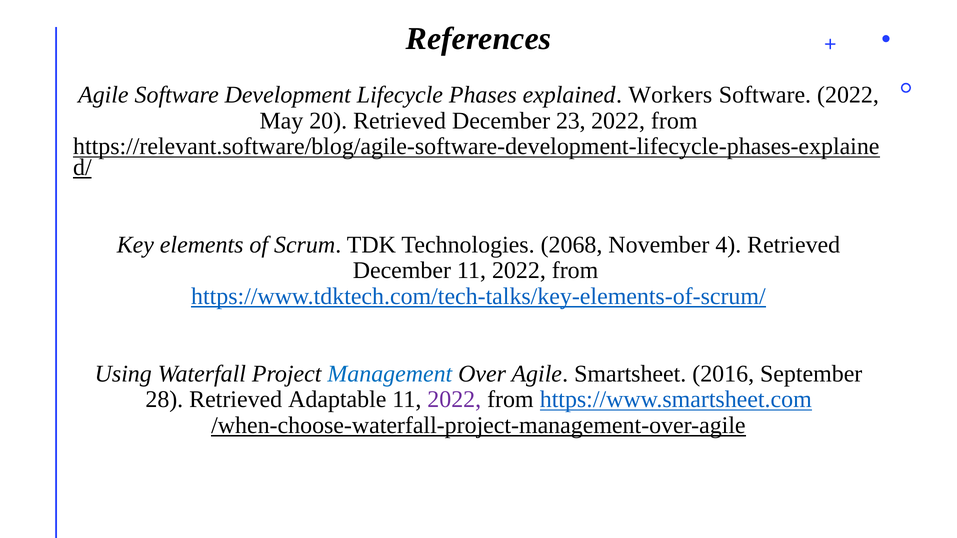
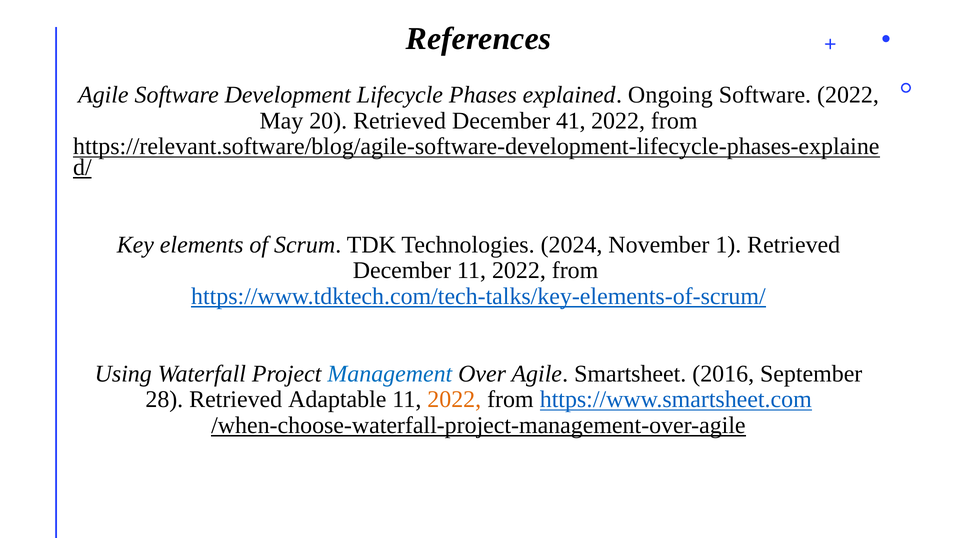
Workers: Workers -> Ongoing (670, 95)
23: 23 -> 41 (571, 121)
2068: 2068 -> 2024 (572, 245)
4: 4 -> 1 (728, 245)
2022 colour: purple -> orange (454, 400)
